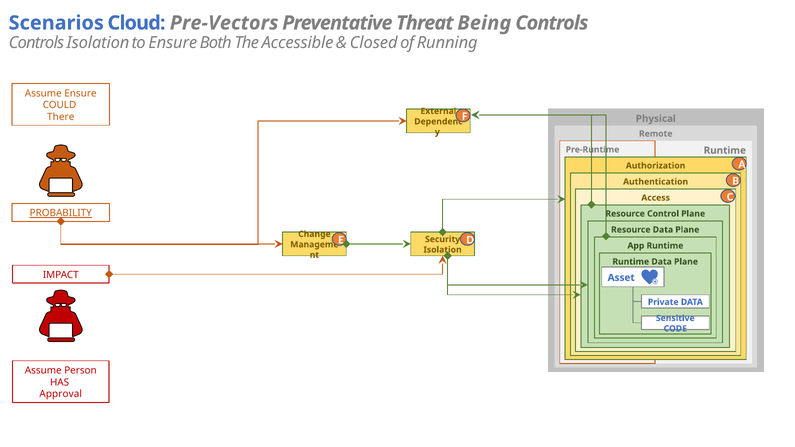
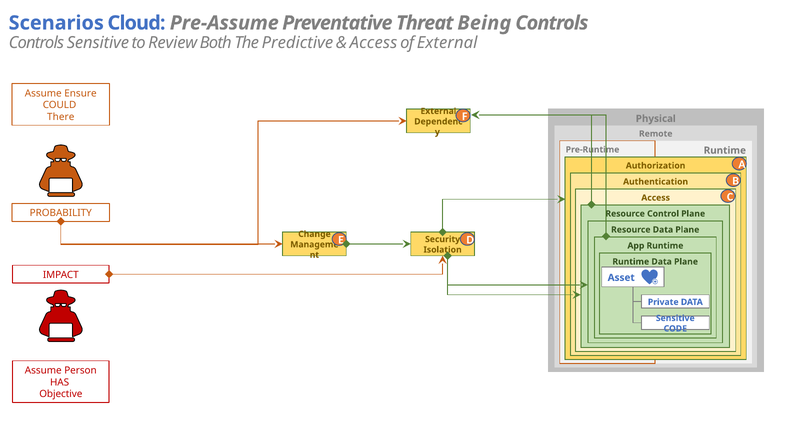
Pre-Vectors: Pre-Vectors -> Pre-Assume (224, 23)
Controls Isolation: Isolation -> Sensitive (98, 43)
to Ensure: Ensure -> Review (173, 43)
Accessible: Accessible -> Predictive (297, 43)
Closed: Closed -> Access (374, 43)
of Running: Running -> External (447, 43)
PROBABILITY underline: present -> none (61, 213)
Approval: Approval -> Objective (61, 394)
